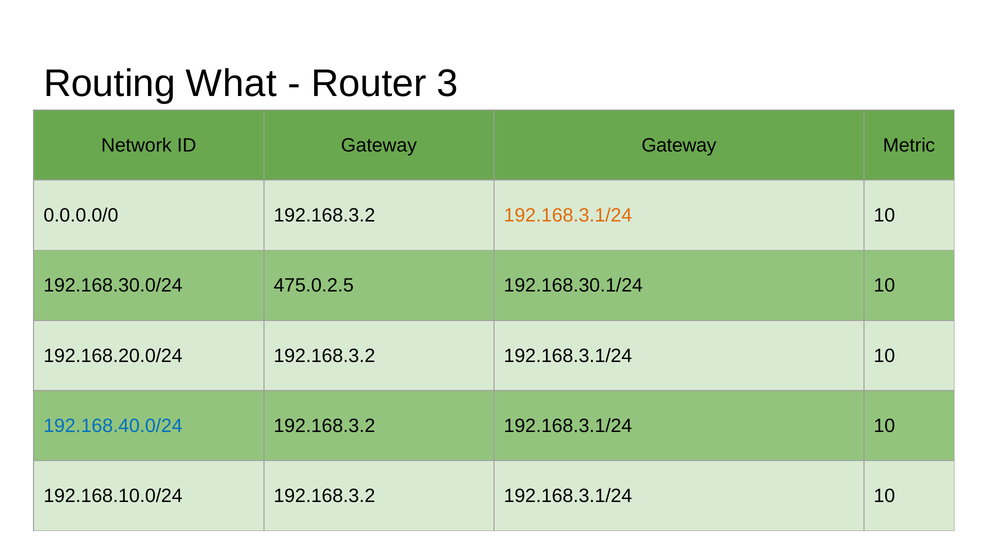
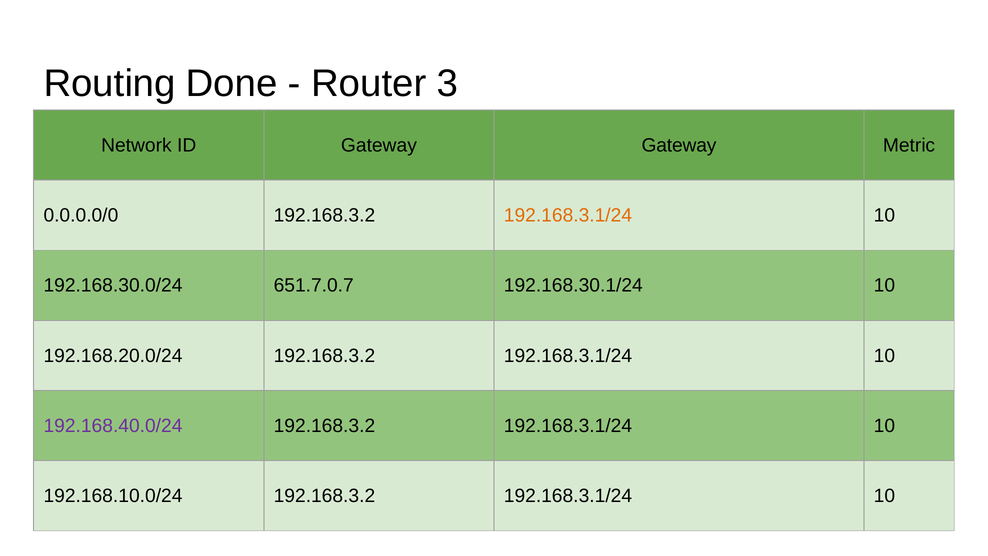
What: What -> Done (231, 84)
475.0.2.5: 475.0.2.5 -> 651.7.0.7 (314, 286)
192.168.40.0/24 colour: blue -> purple (113, 426)
